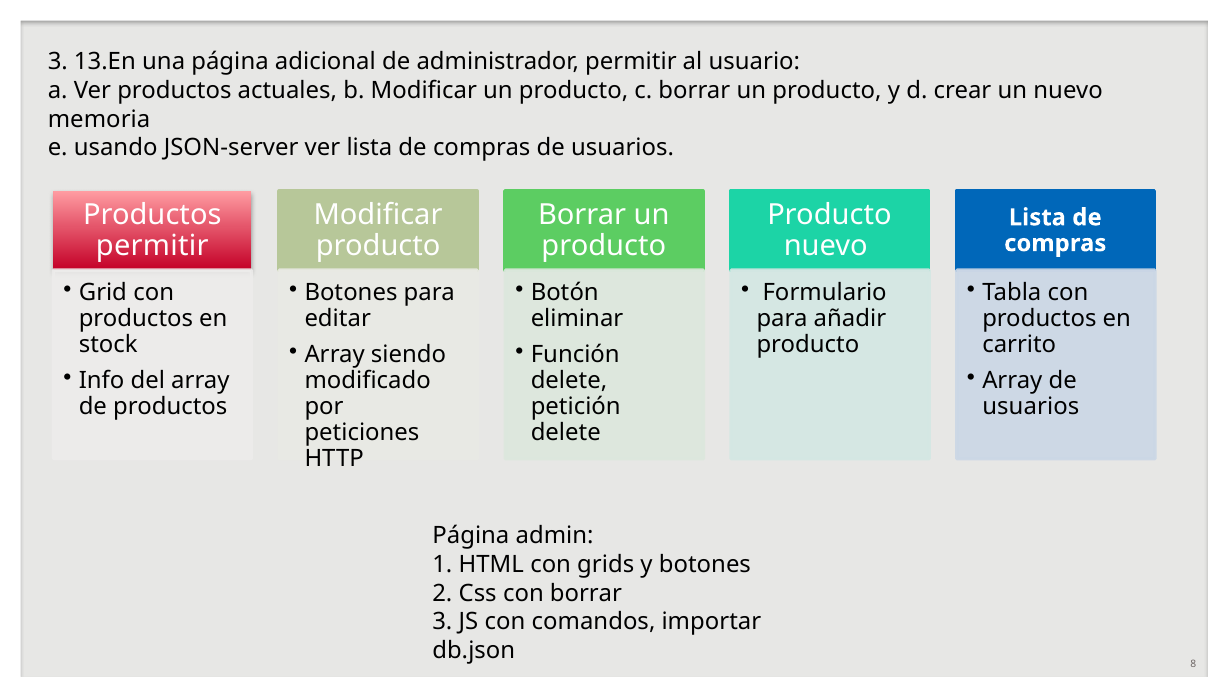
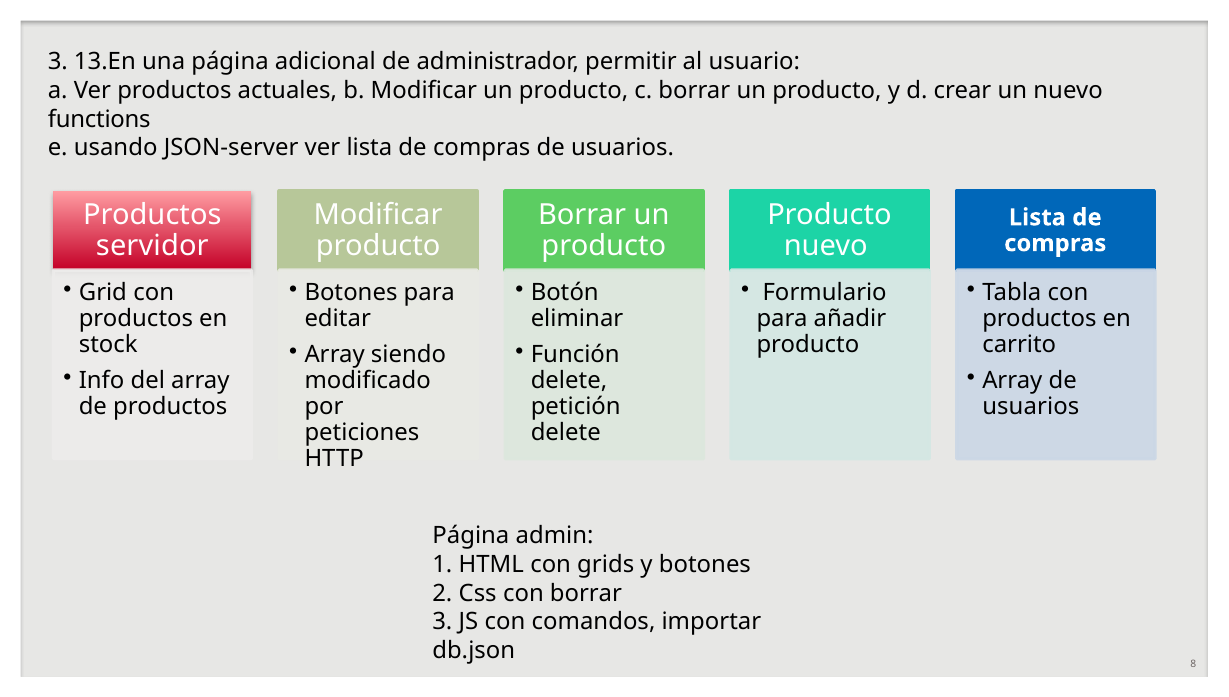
memoria: memoria -> functions (99, 119)
permitir: permitir -> servidor (152, 246)
